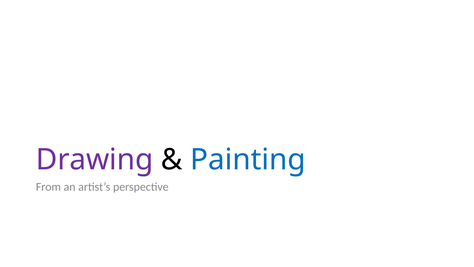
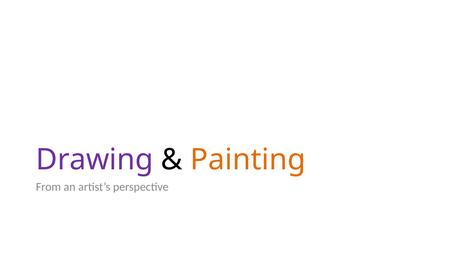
Painting colour: blue -> orange (248, 159)
